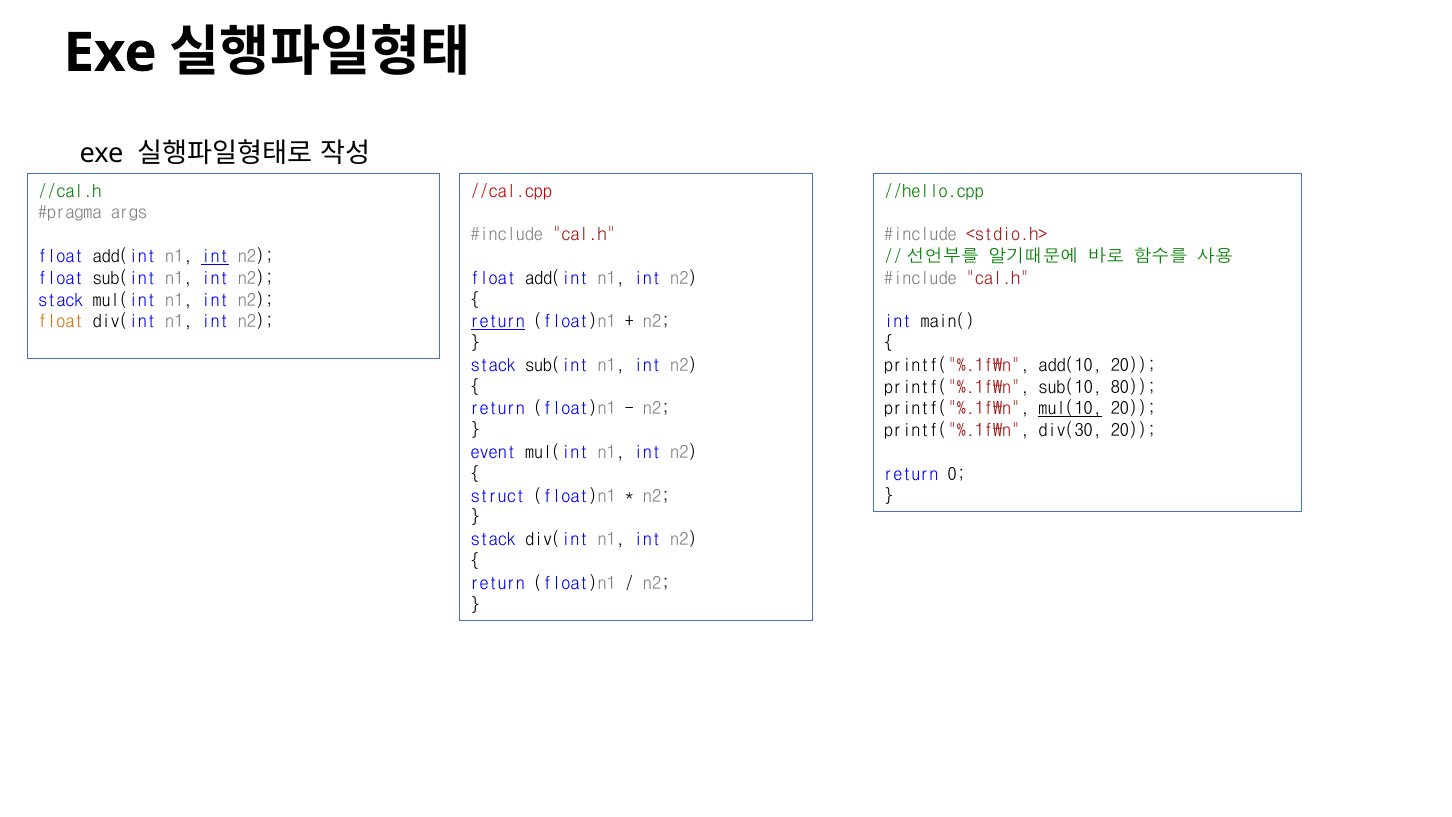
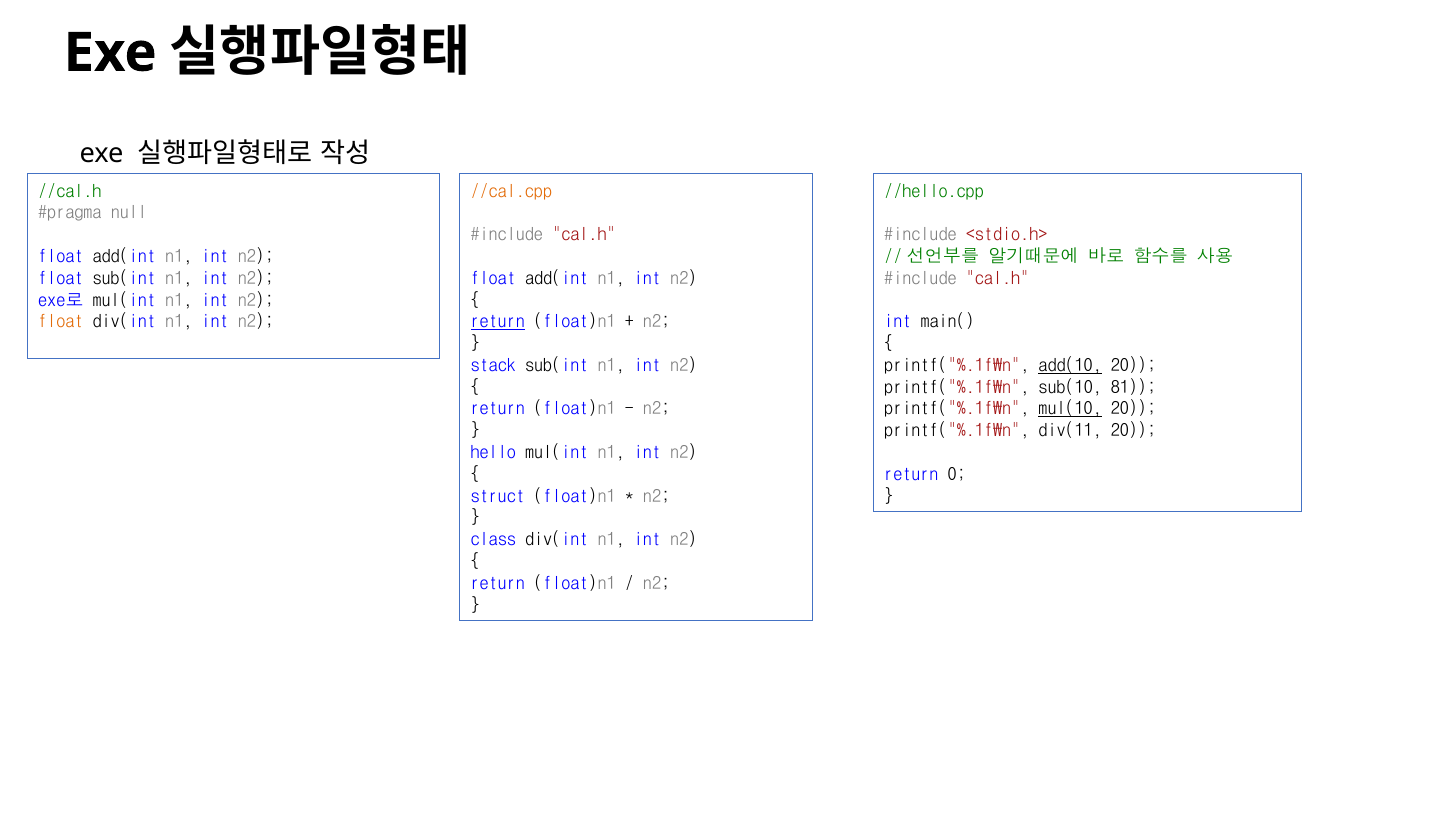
//cal.cpp colour: red -> orange (511, 191)
args: args -> null (129, 213)
int underline: present -> none (215, 256)
stack: stack -> exe로 (61, 300)
add(10 underline: none -> present (1070, 365)
80: 80 -> 81 (1134, 387)
div(30: div(30 -> div(11 (1070, 431)
event: event -> hello (493, 452)
stack: stack -> class (493, 540)
